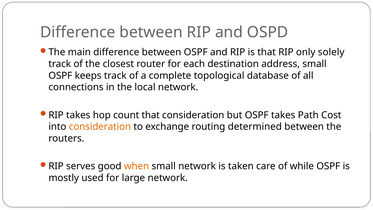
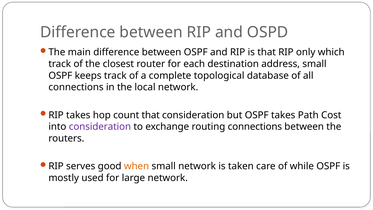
solely: solely -> which (331, 52)
consideration colour: orange -> purple (100, 127)
routing determined: determined -> connections (255, 127)
